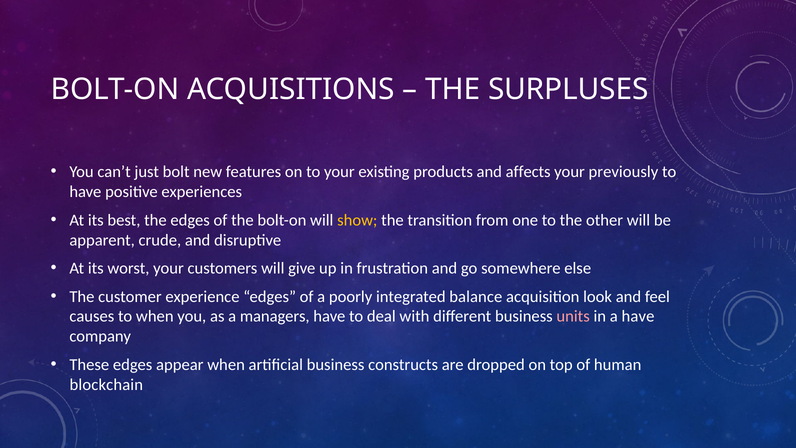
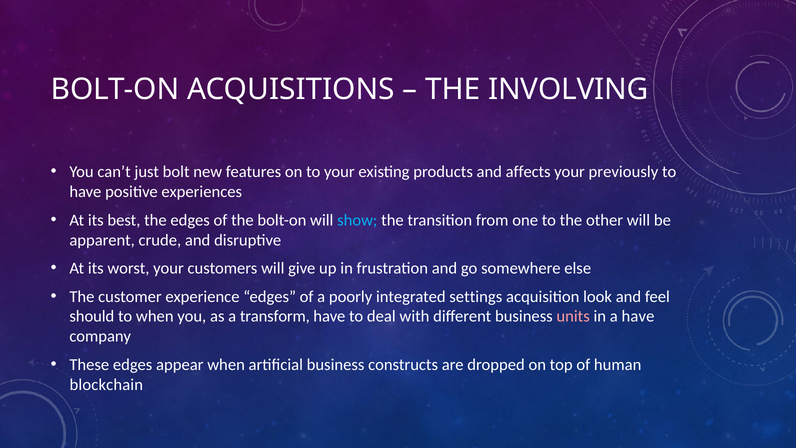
SURPLUSES: SURPLUSES -> INVOLVING (568, 89)
show colour: yellow -> light blue (357, 220)
balance: balance -> settings (476, 296)
causes: causes -> should (92, 316)
managers: managers -> transform (275, 316)
